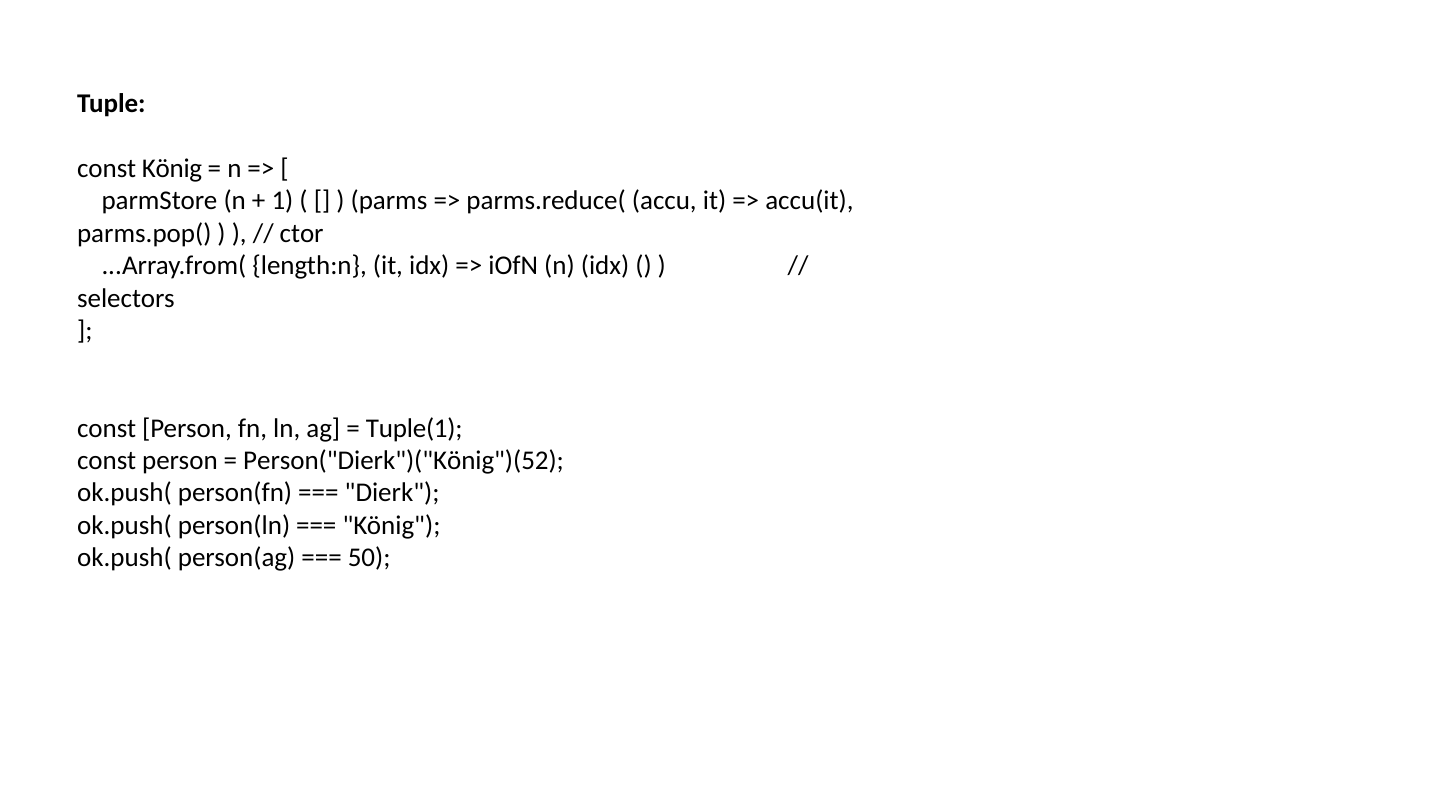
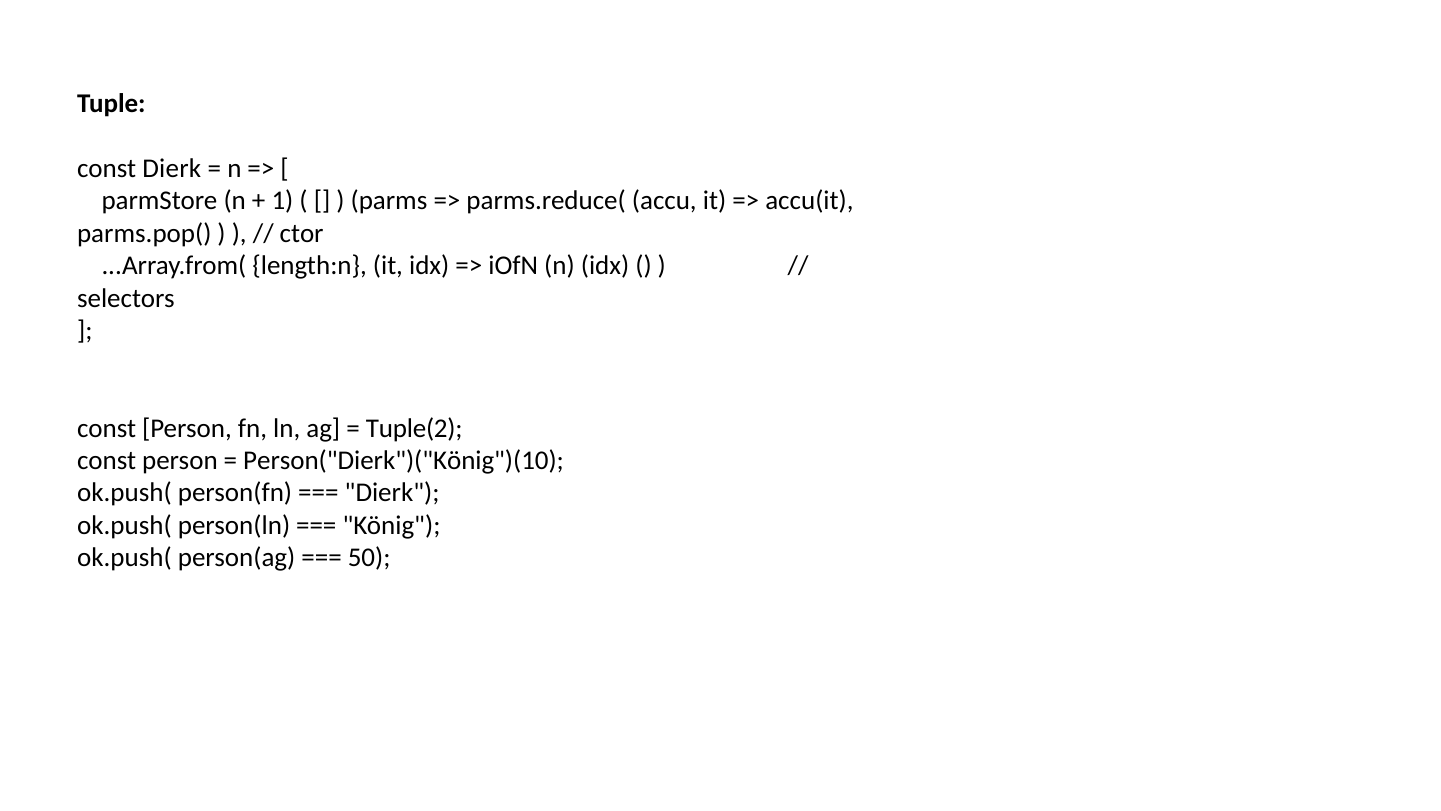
const König: König -> Dierk (172, 168)
Tuple(1: Tuple(1 -> Tuple(2 (414, 428)
Person("Dierk")("König")(52: Person("Dierk")("König")(52 -> Person("Dierk")("König")(10 (404, 460)
